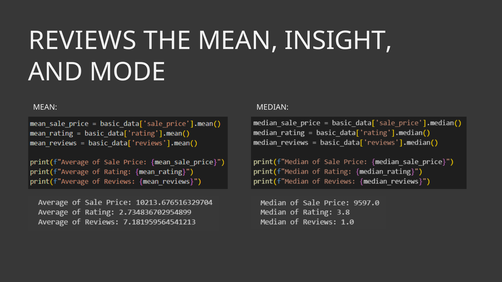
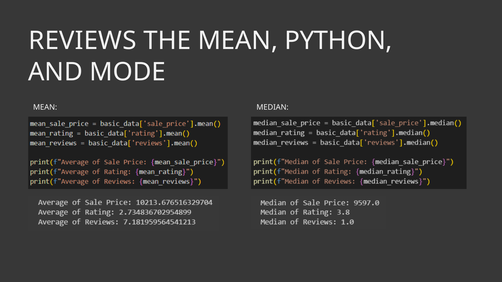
INSIGHT: INSIGHT -> PYTHON (338, 41)
